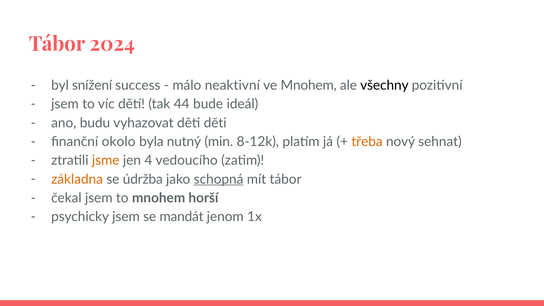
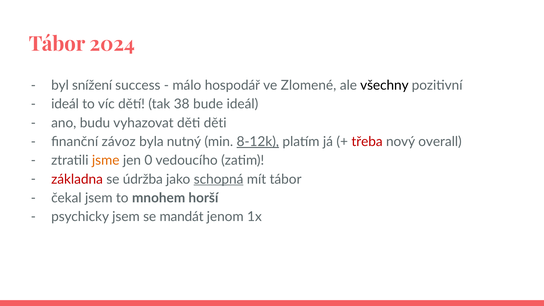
neaktivní: neaktivní -> hospodář (232, 85)
ve Mnohem: Mnohem -> Zlomené (308, 85)
jsem: jsem -> ideál (65, 104)
44: 44 -> 38 (182, 104)
okolo: okolo -> závoz (119, 142)
8-12k underline: none -> present (258, 142)
třeba colour: orange -> red (367, 142)
sehnat: sehnat -> overall (440, 142)
4: 4 -> 0 (148, 160)
základna colour: orange -> red (77, 179)
